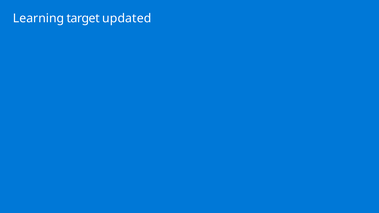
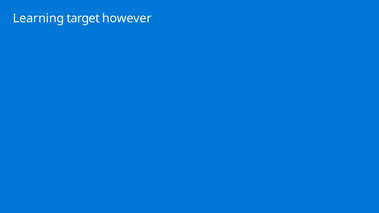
updated: updated -> however (127, 18)
